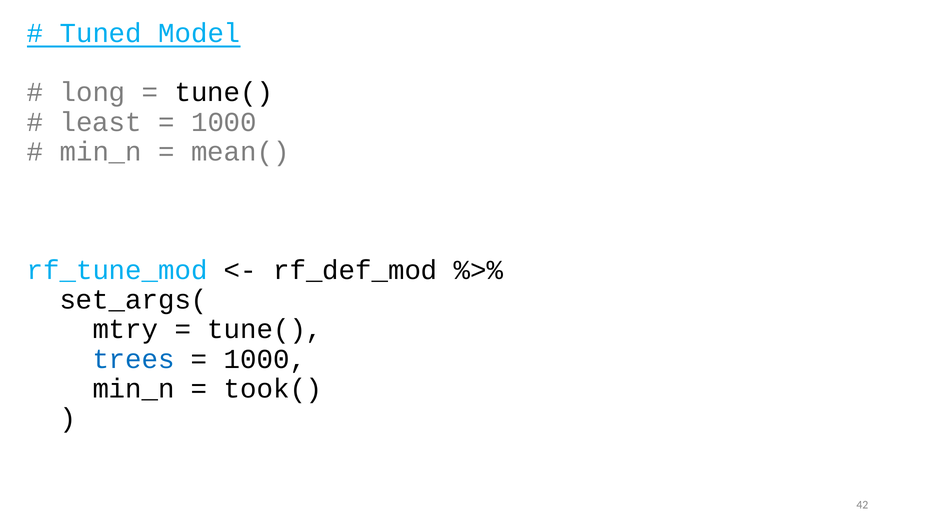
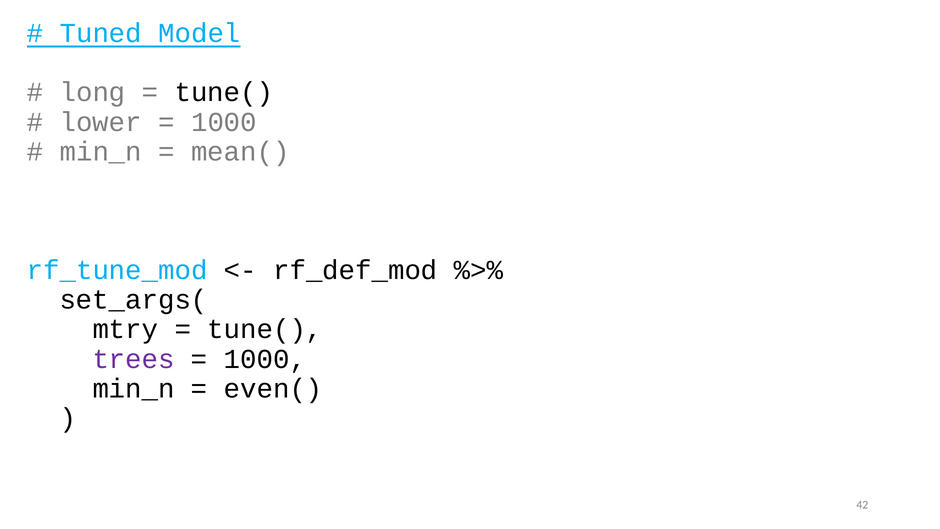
least: least -> lower (101, 122)
trees colour: blue -> purple (134, 359)
took(: took( -> even( (273, 388)
